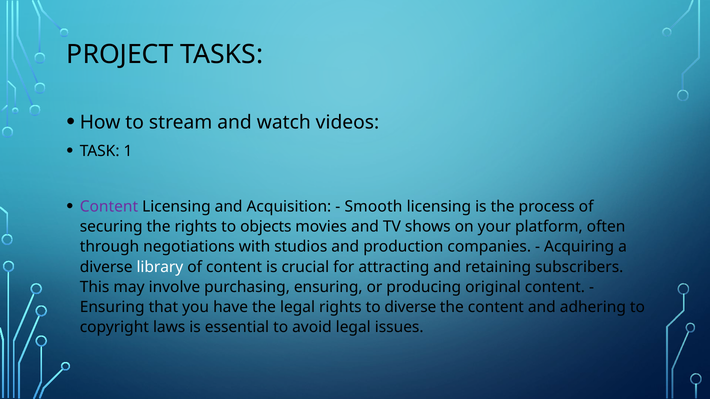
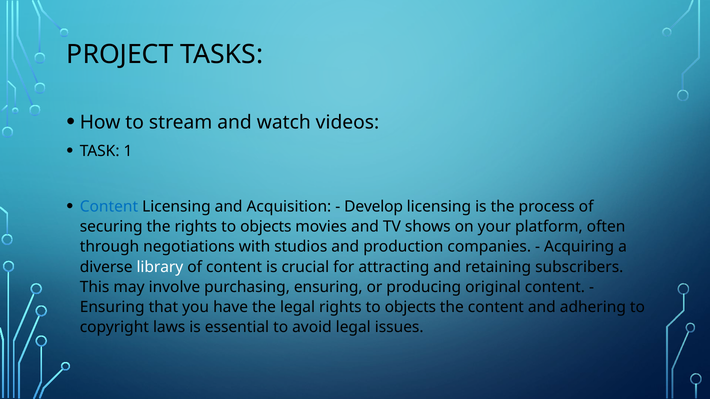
Content colour: purple -> blue (109, 207)
Smooth: Smooth -> Develop (374, 207)
legal rights to diverse: diverse -> objects (410, 307)
